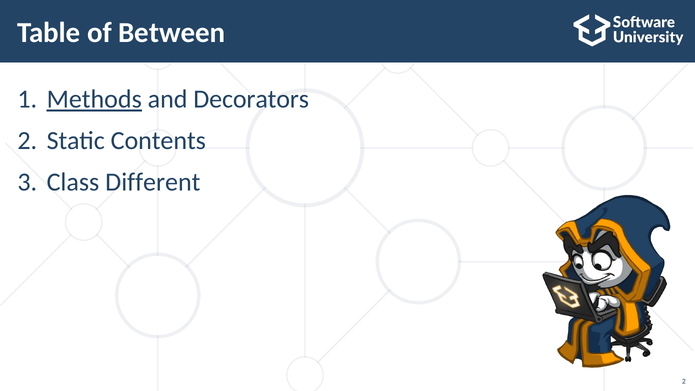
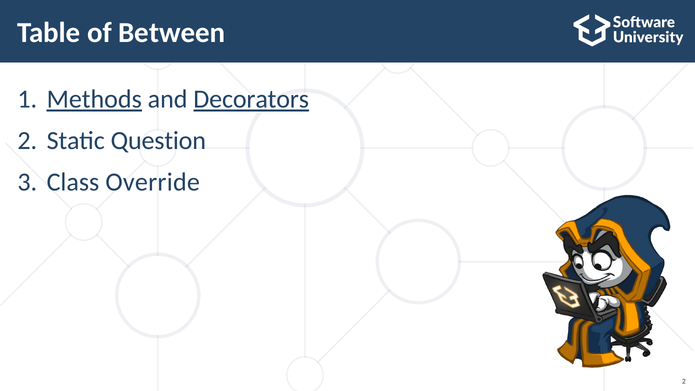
Decorators underline: none -> present (251, 99)
Contents: Contents -> Question (158, 141)
Different: Different -> Override (153, 182)
